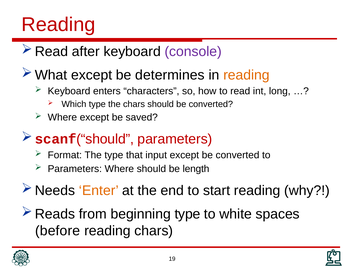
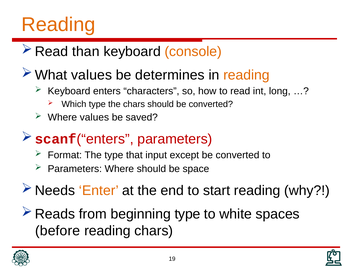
Reading colour: red -> orange (58, 25)
after: after -> than (86, 52)
console colour: purple -> orange (193, 52)
except: except -> values (92, 75)
Where except: except -> values (94, 118)
should: should -> enters (105, 139)
length: length -> space (196, 169)
